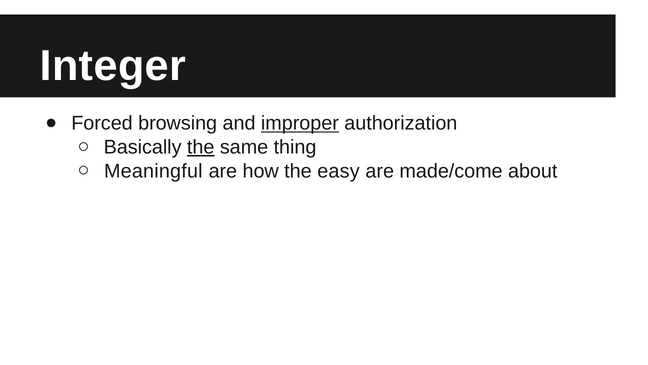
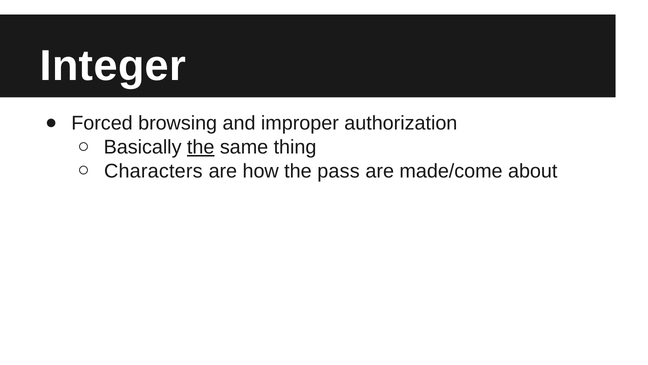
improper underline: present -> none (300, 123)
Meaningful: Meaningful -> Characters (153, 171)
easy: easy -> pass (338, 171)
